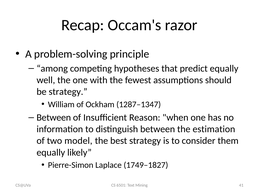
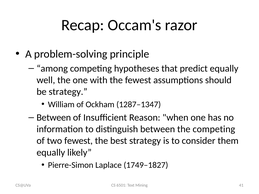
the estimation: estimation -> competing (214, 129)
two model: model -> fewest (79, 141)
